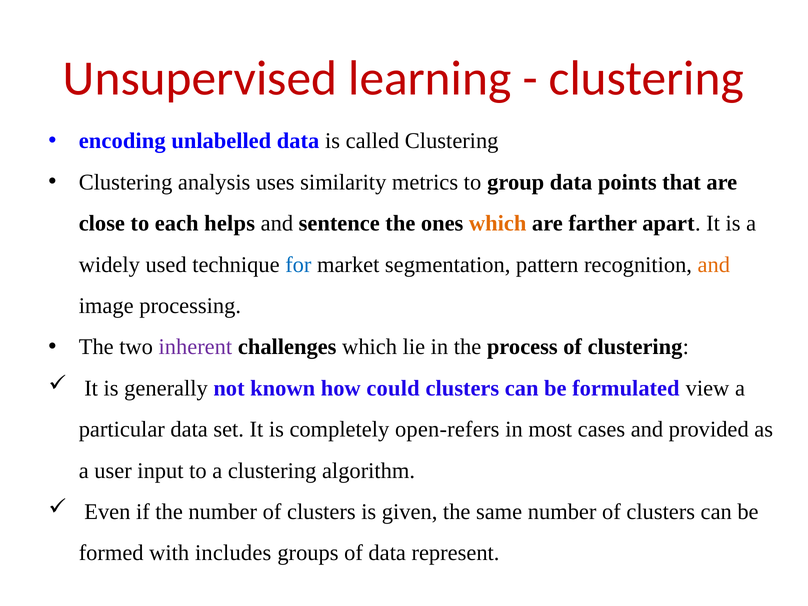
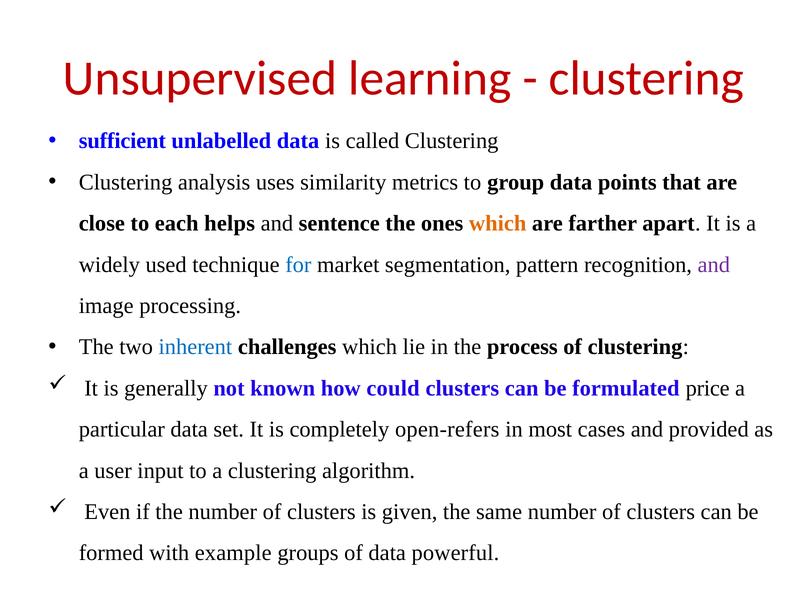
encoding: encoding -> sufficient (122, 141)
and colour: orange -> purple (714, 265)
inherent colour: purple -> blue (195, 347)
view: view -> price (708, 388)
includes: includes -> example (233, 553)
represent: represent -> powerful (455, 553)
